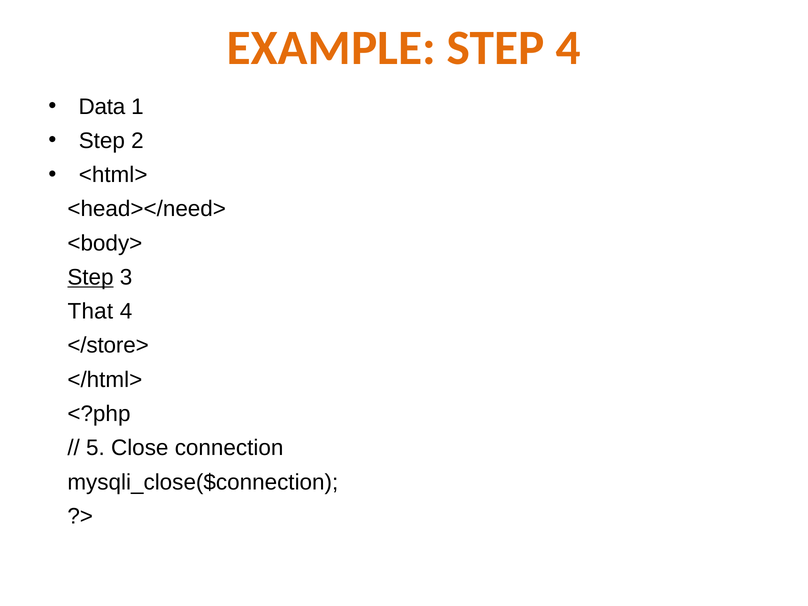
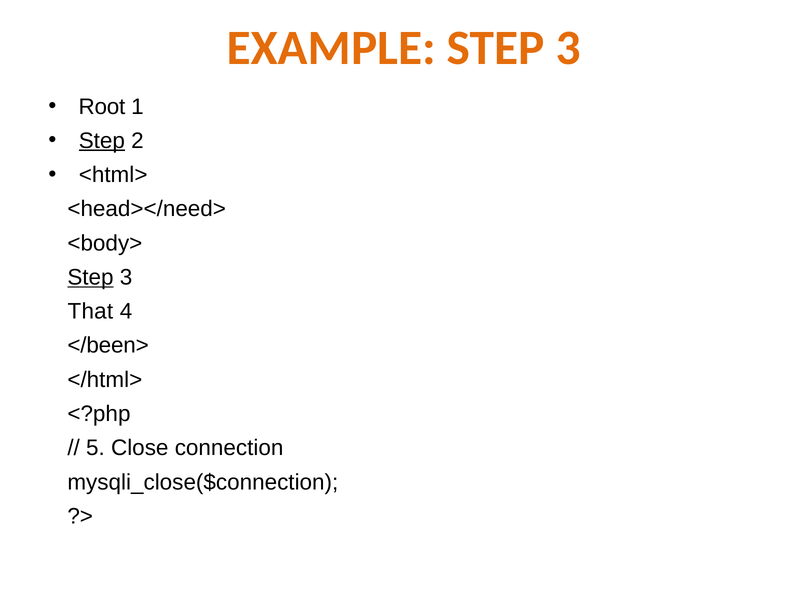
EXAMPLE STEP 4: 4 -> 3 (568, 48)
Data: Data -> Root (102, 107)
Step underline: none -> present (102, 141)
</store>: </store> -> </been> (108, 346)
